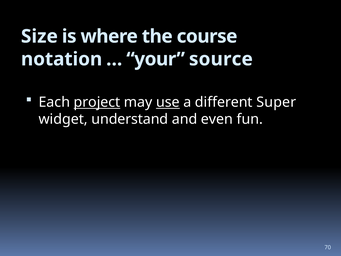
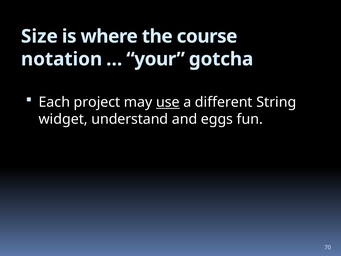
source: source -> gotcha (221, 59)
project underline: present -> none (97, 102)
Super: Super -> String (276, 102)
even: even -> eggs (217, 119)
